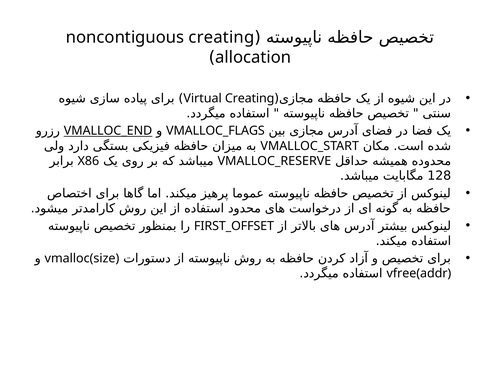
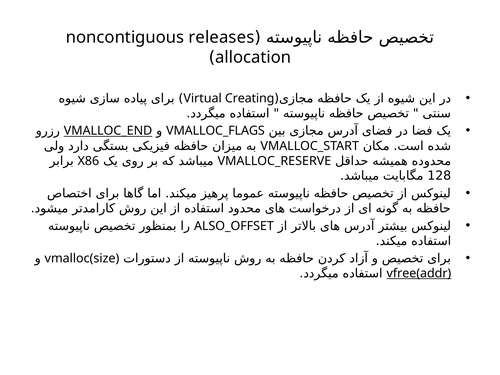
noncontiguous creating: creating -> releases (221, 37)
FIRST_OFFSET: FIRST_OFFSET -> ALSO_OFFSET (234, 226)
vfree(addr underline: none -> present (419, 273)
